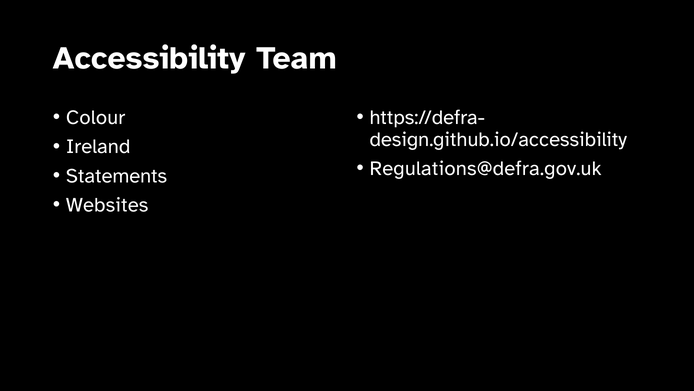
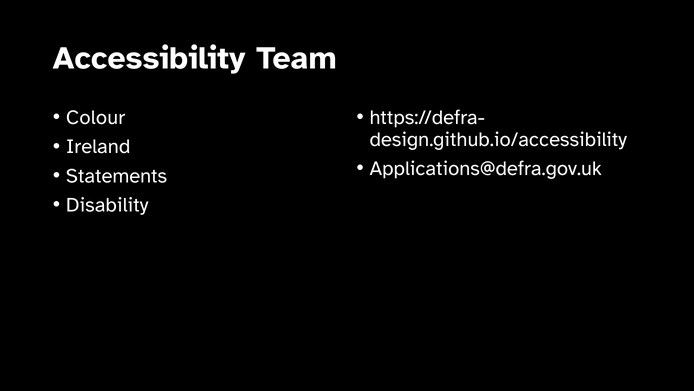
Regulations@defra.gov.uk: Regulations@defra.gov.uk -> Applications@defra.gov.uk (486, 168)
Websites: Websites -> Disability (107, 205)
